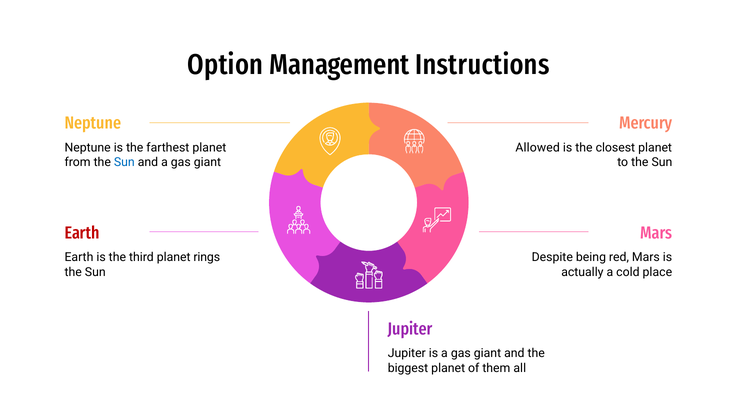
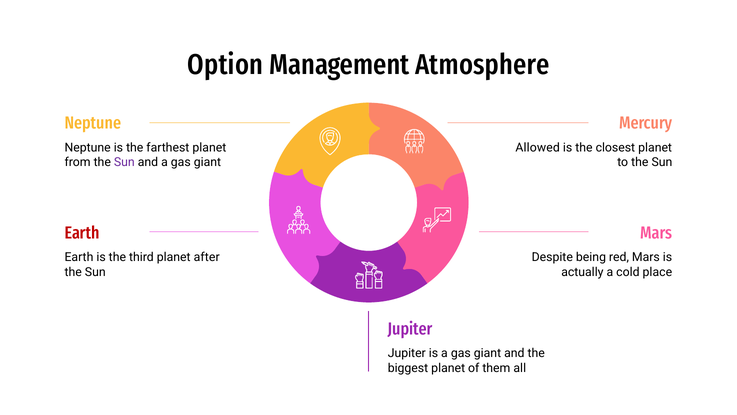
Instructions: Instructions -> Atmosphere (482, 65)
Sun colour: blue -> purple (124, 162)
rings: rings -> after (207, 257)
